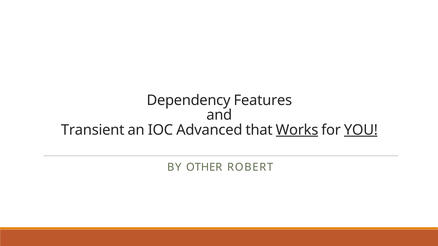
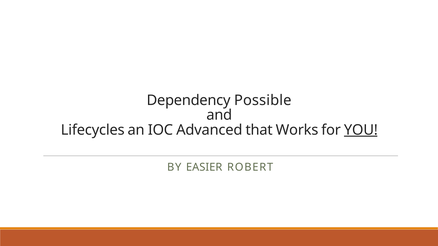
Features: Features -> Possible (263, 100)
Transient: Transient -> Lifecycles (93, 130)
Works underline: present -> none (297, 130)
OTHER: OTHER -> EASIER (204, 168)
